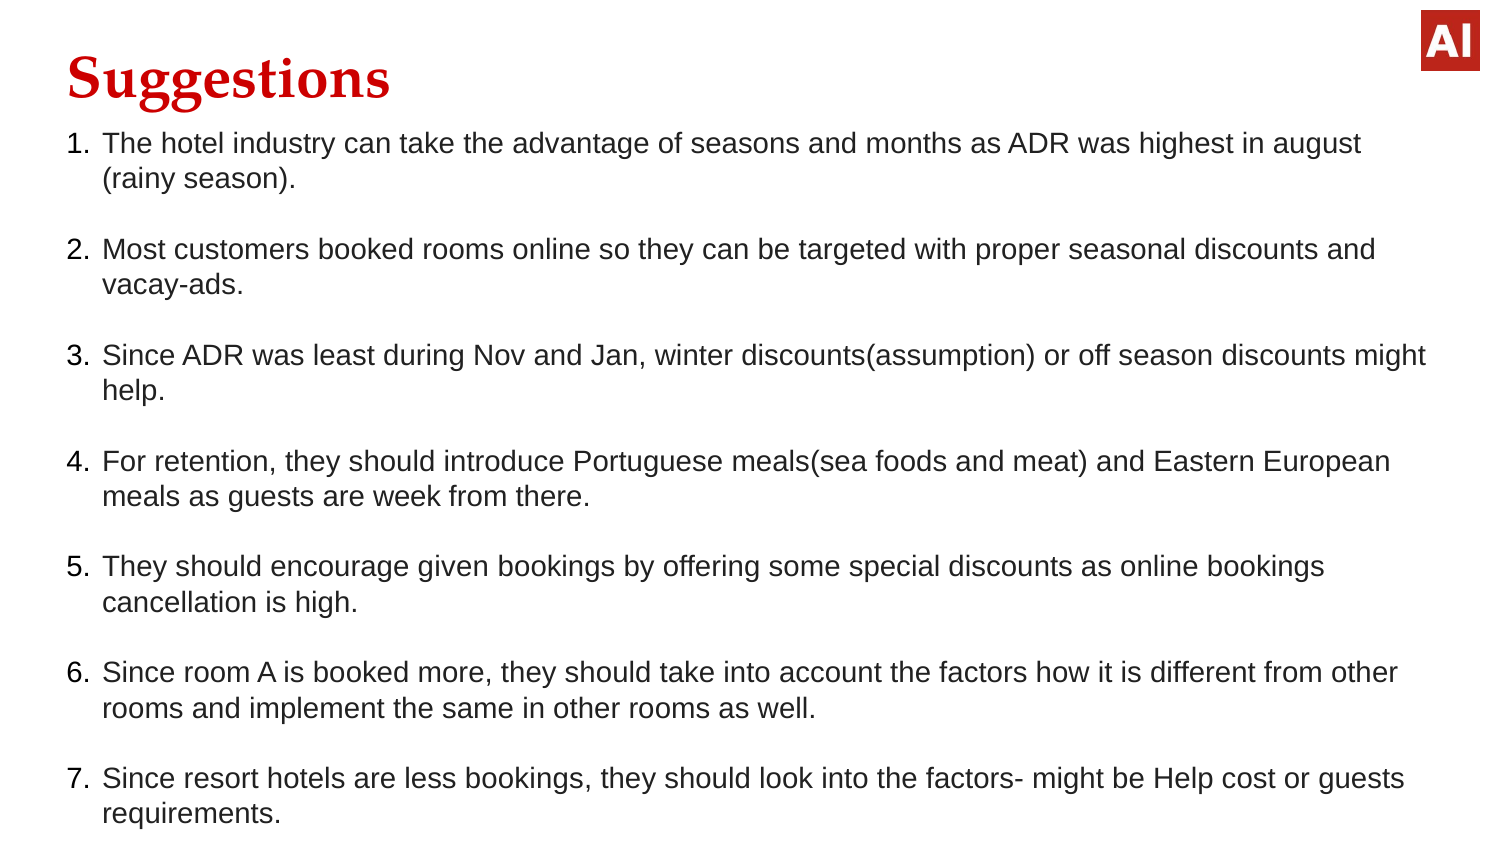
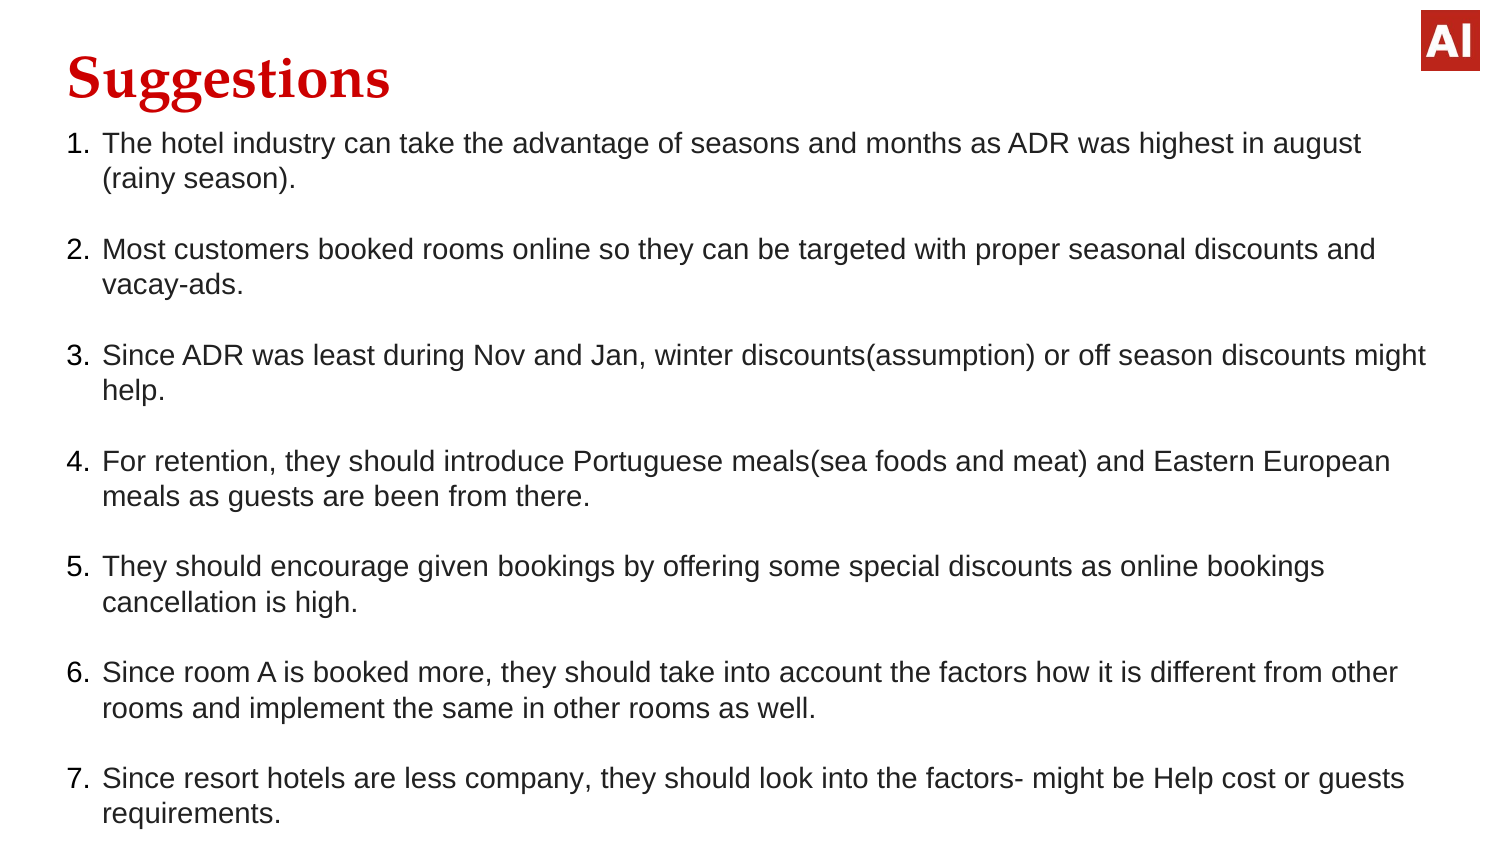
week: week -> been (407, 497)
less bookings: bookings -> company (529, 779)
